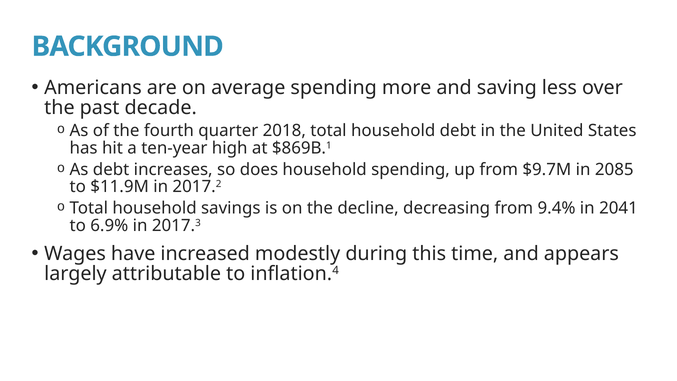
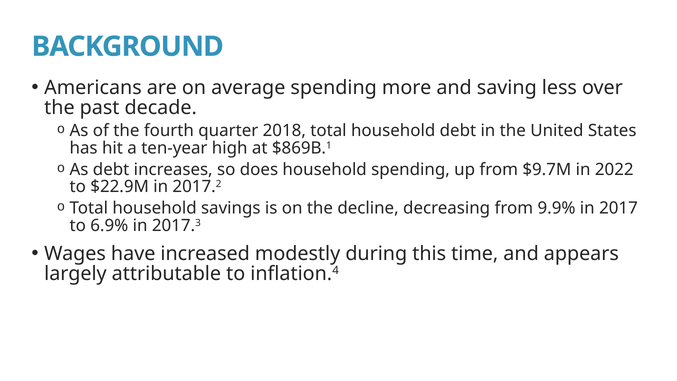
2085: 2085 -> 2022 (614, 170)
$11.9M: $11.9M -> $22.9M (120, 187)
9.4%: 9.4% -> 9.9% (557, 208)
2041: 2041 -> 2017 (618, 208)
